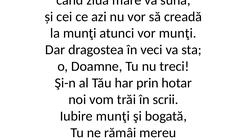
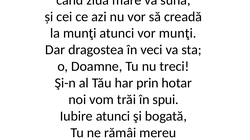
scrii: scrii -> spui (166, 100)
Iubire munţi: munţi -> atunci (113, 117)
